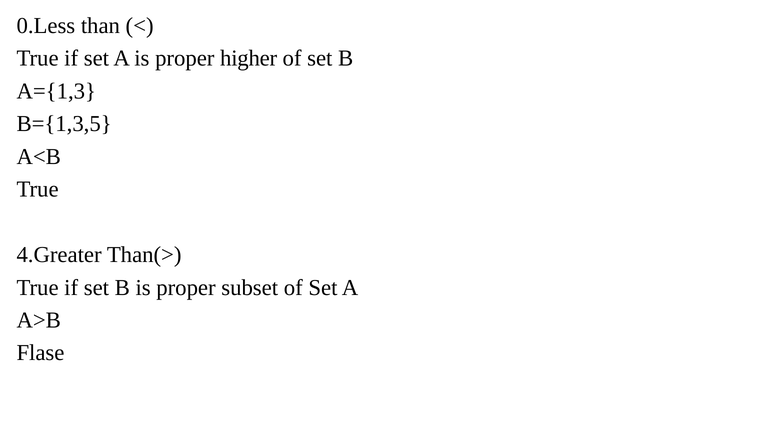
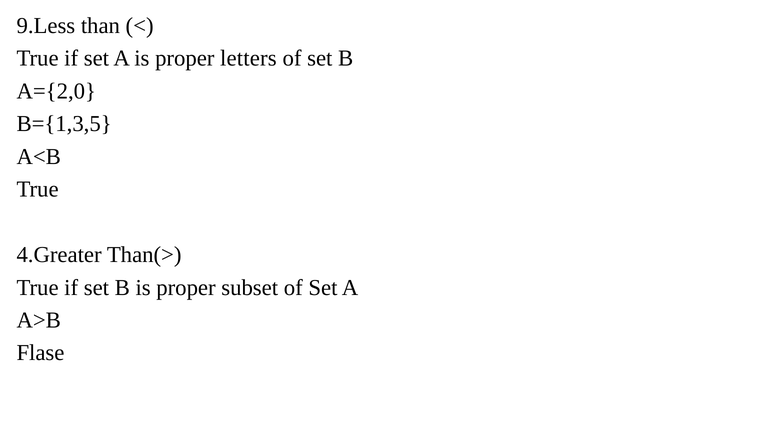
0.Less: 0.Less -> 9.Less (46, 26)
higher: higher -> letters (248, 59)
A={1,3: A={1,3 -> A={2,0 (56, 91)
